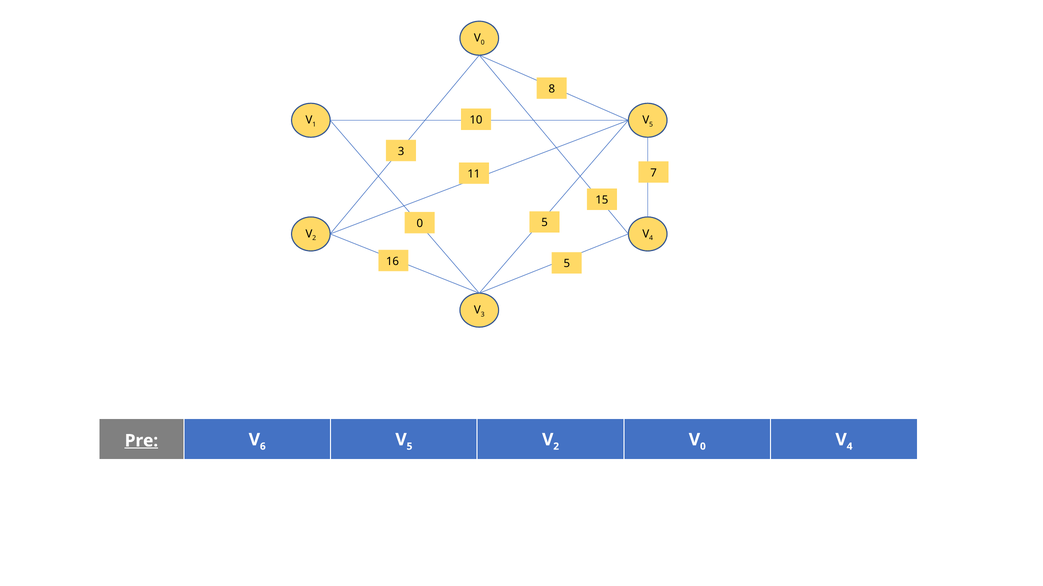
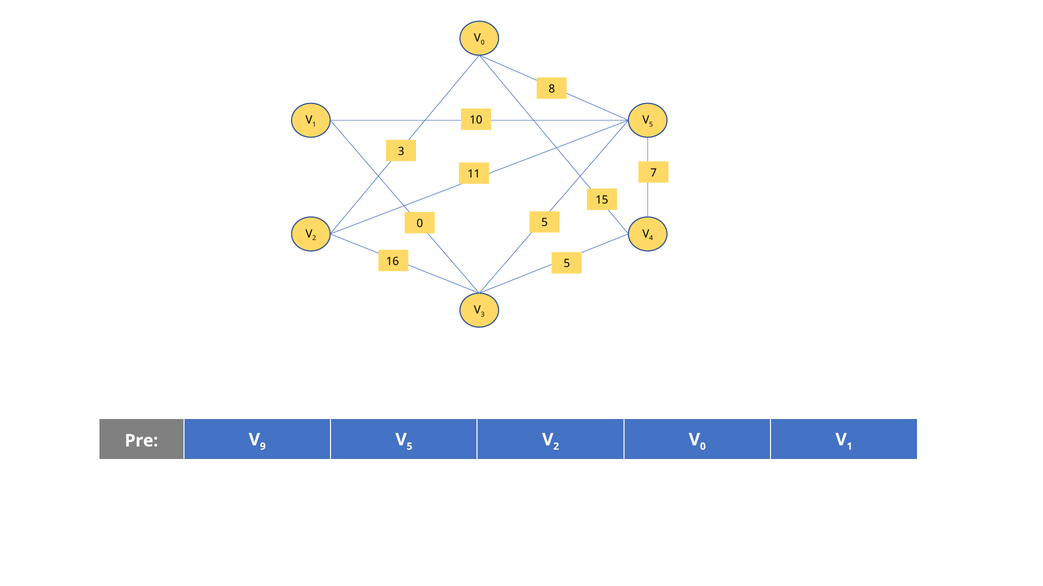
Pre underline: present -> none (141, 441)
6: 6 -> 9 (263, 447)
4: 4 -> 1 (850, 447)
